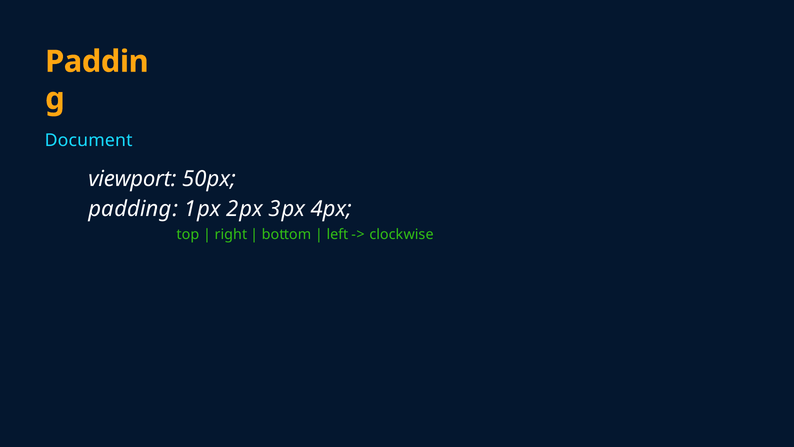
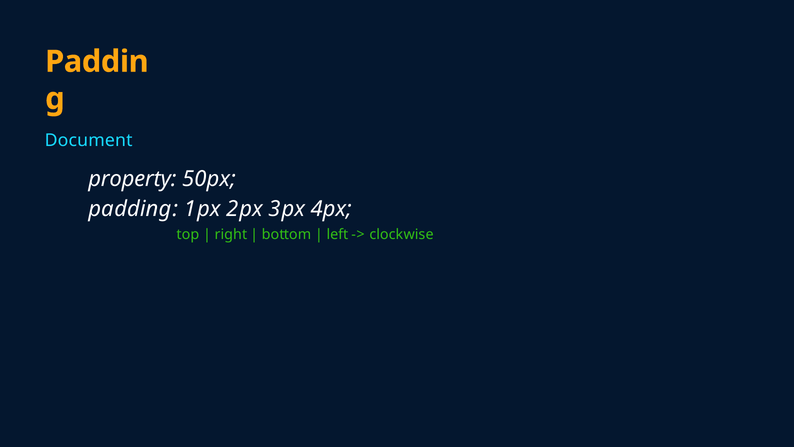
viewport: viewport -> property (132, 179)
